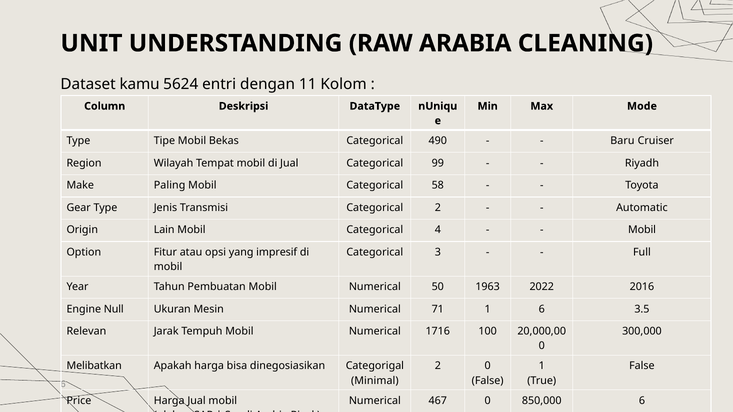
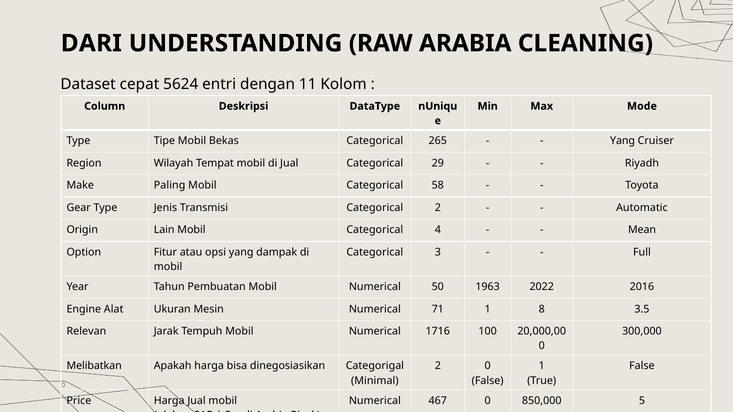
UNIT: UNIT -> DARI (91, 43)
kamu: kamu -> cepat (139, 84)
490: 490 -> 265 (438, 141)
Baru: Baru -> Yang (623, 141)
99: 99 -> 29 (438, 163)
Mobil: Mobil -> Mean (642, 230)
impresif: impresif -> dampak (277, 252)
Null: Null -> Alat (114, 309)
1 6: 6 -> 8 (542, 309)
850,000 6: 6 -> 5 (642, 401)
